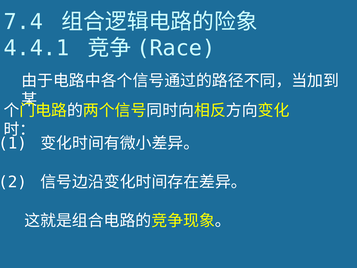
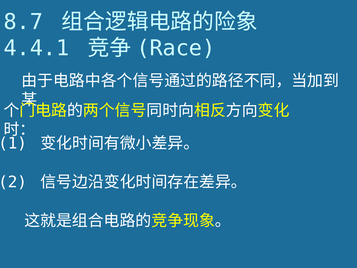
7.4: 7.4 -> 8.7 (23, 22)
